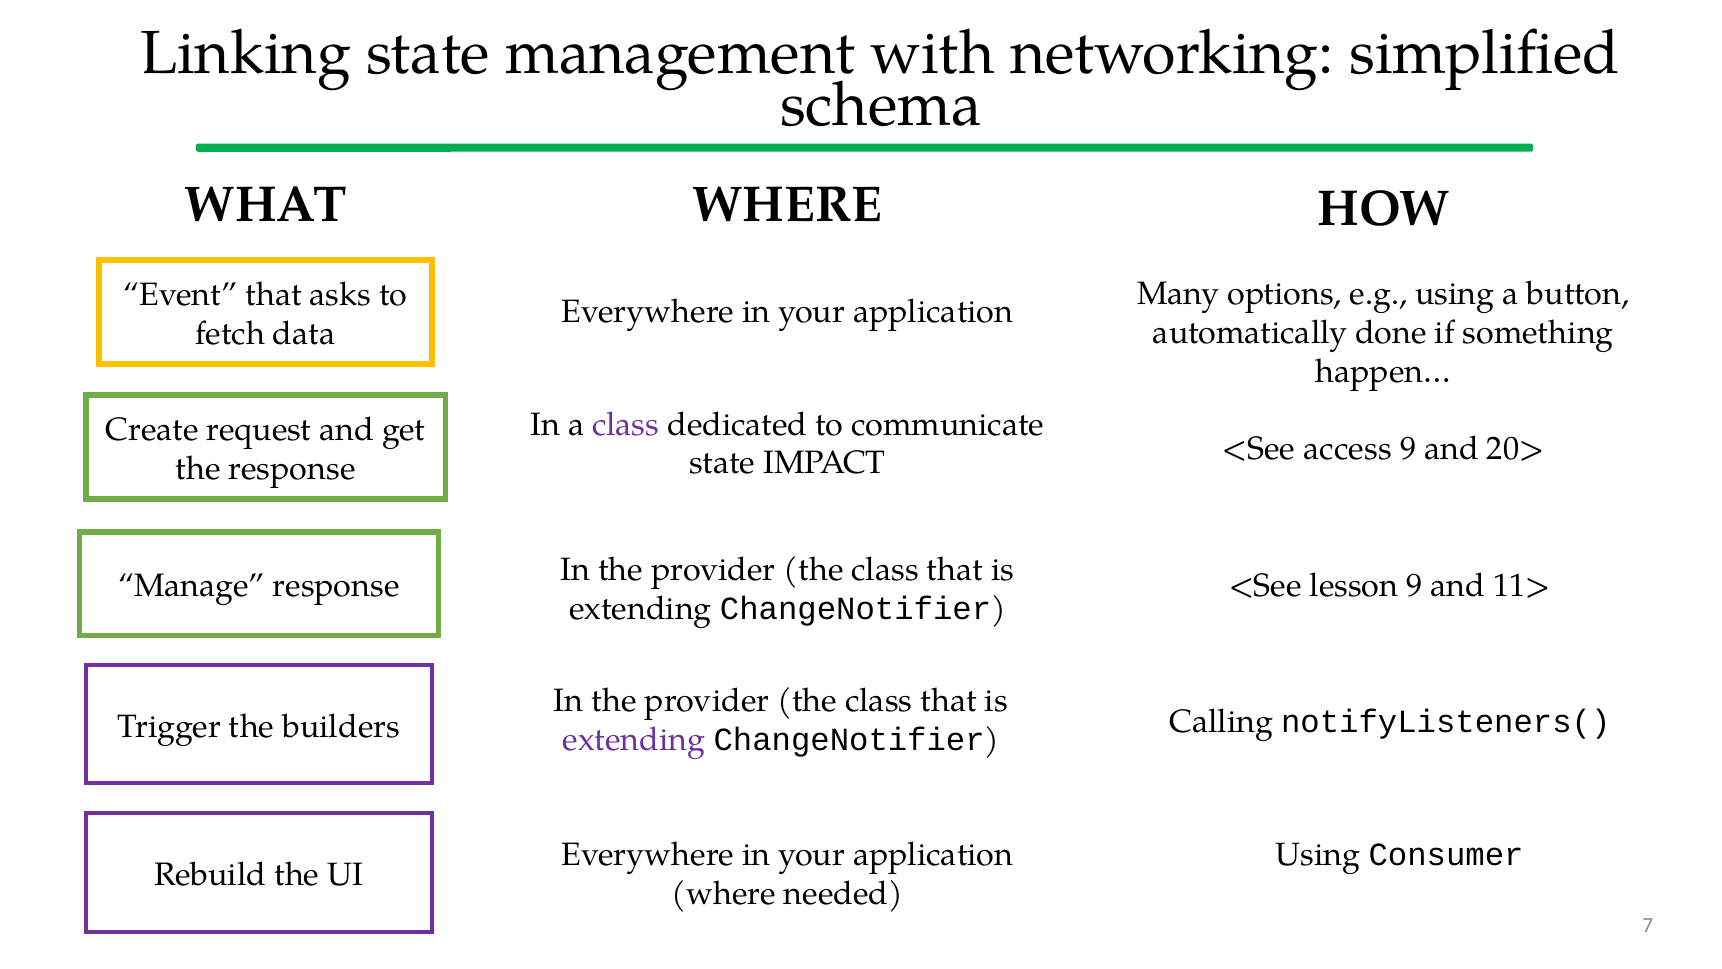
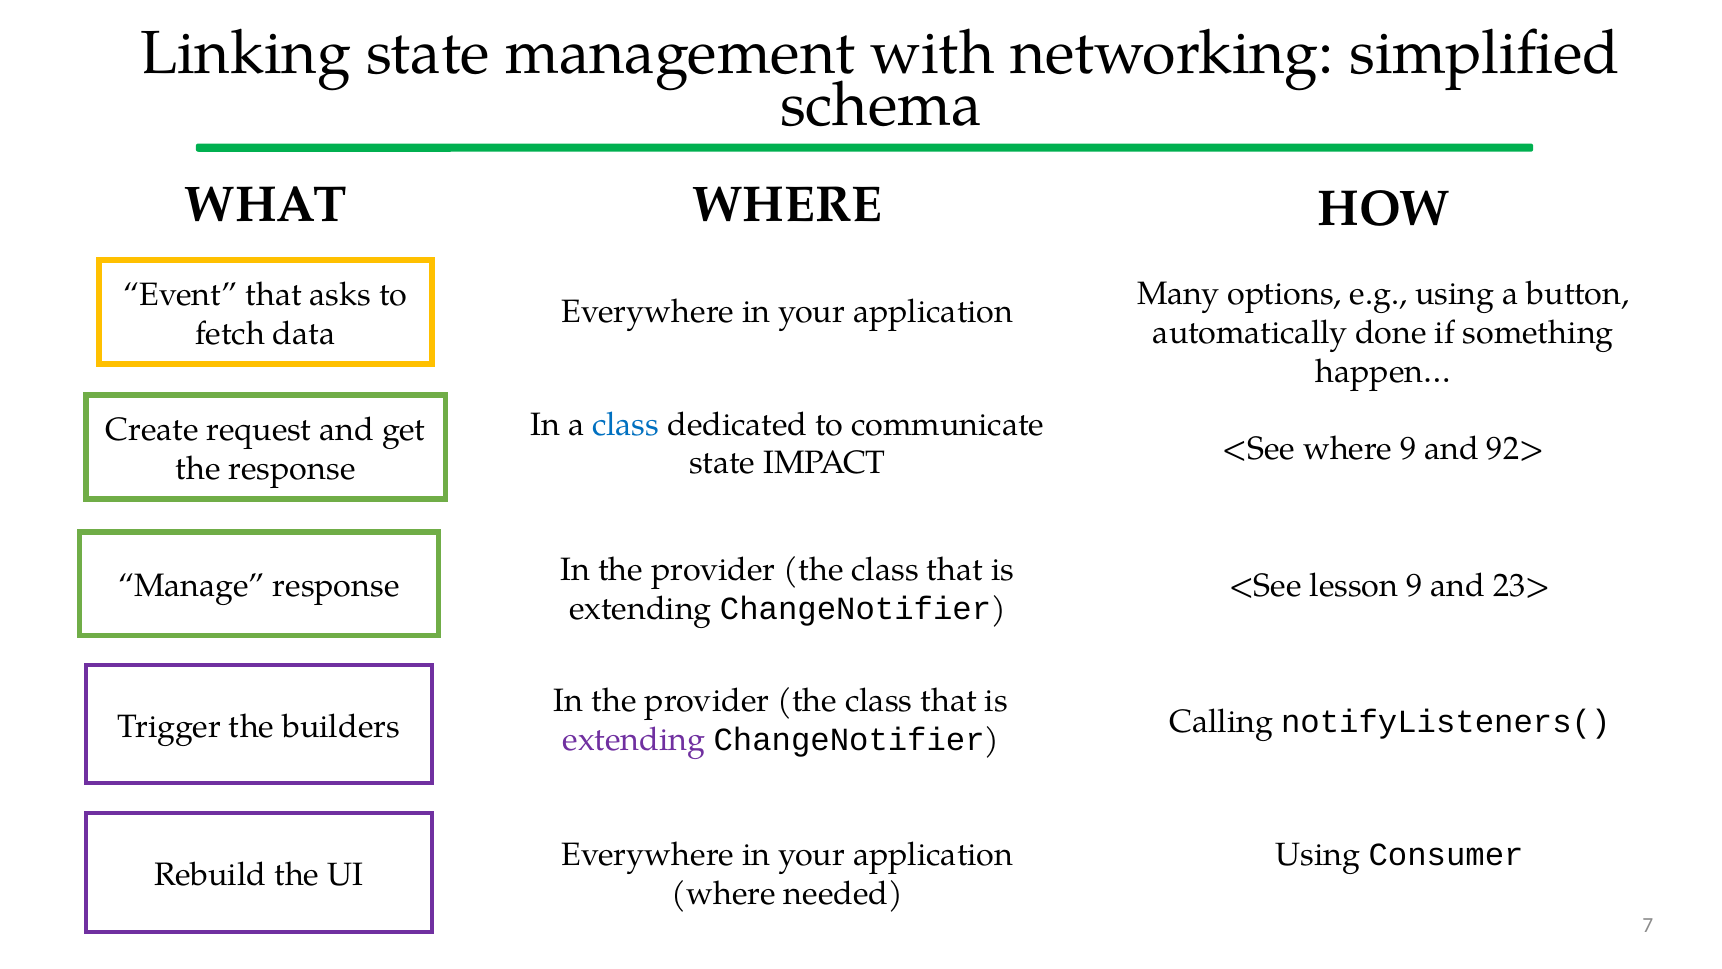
class colour: purple -> blue (626, 424)
<See access: access -> where (1348, 449)
20>: 20> -> 92> (1515, 449)
11>: 11> -> 23> (1522, 585)
